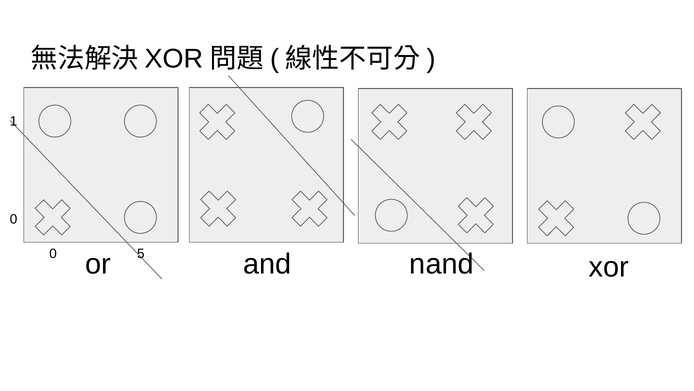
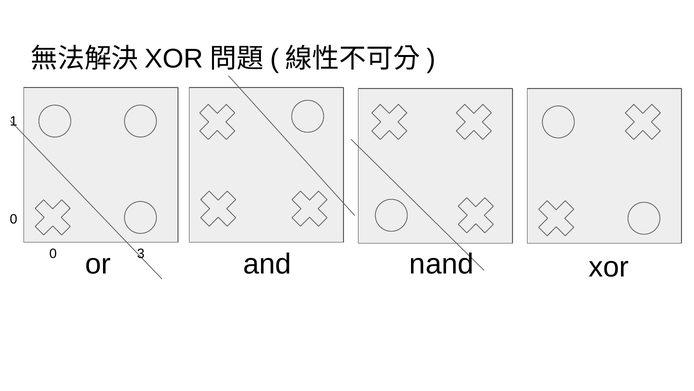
5: 5 -> 3 (141, 254)
